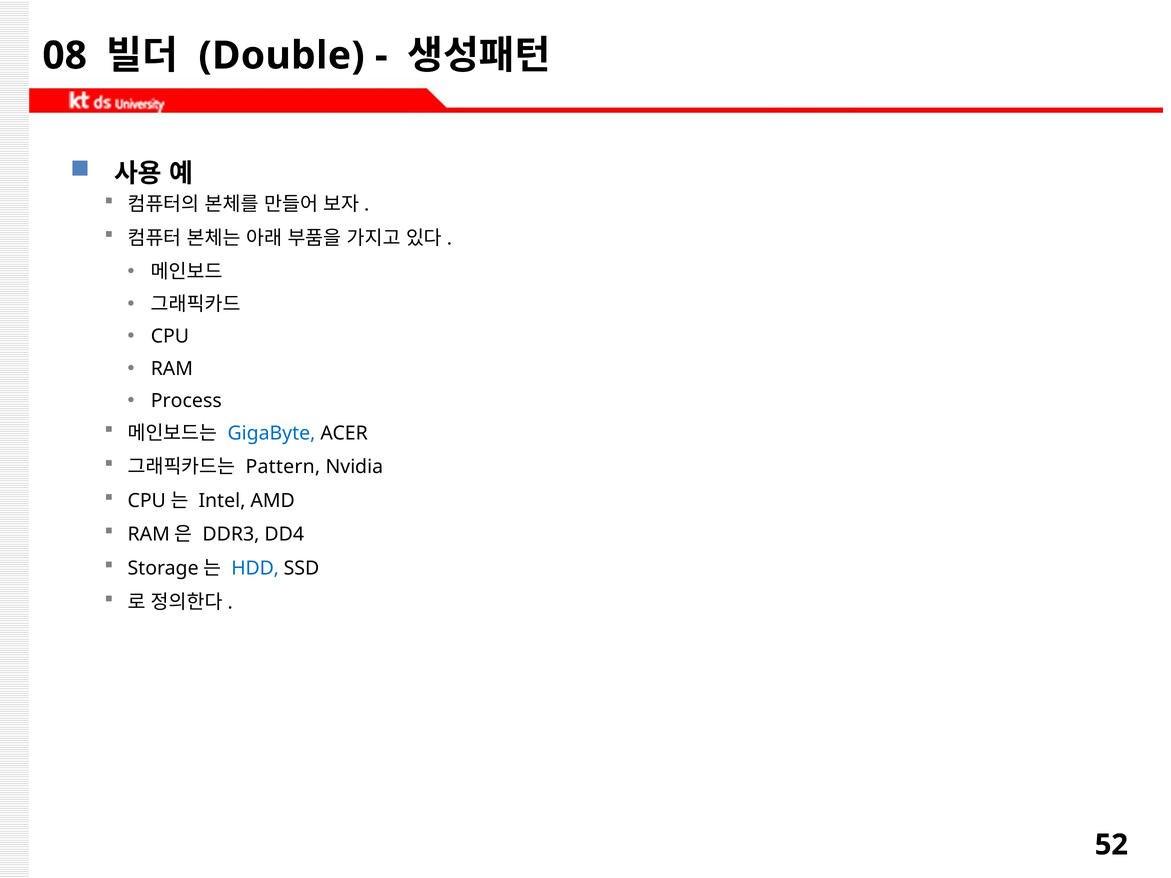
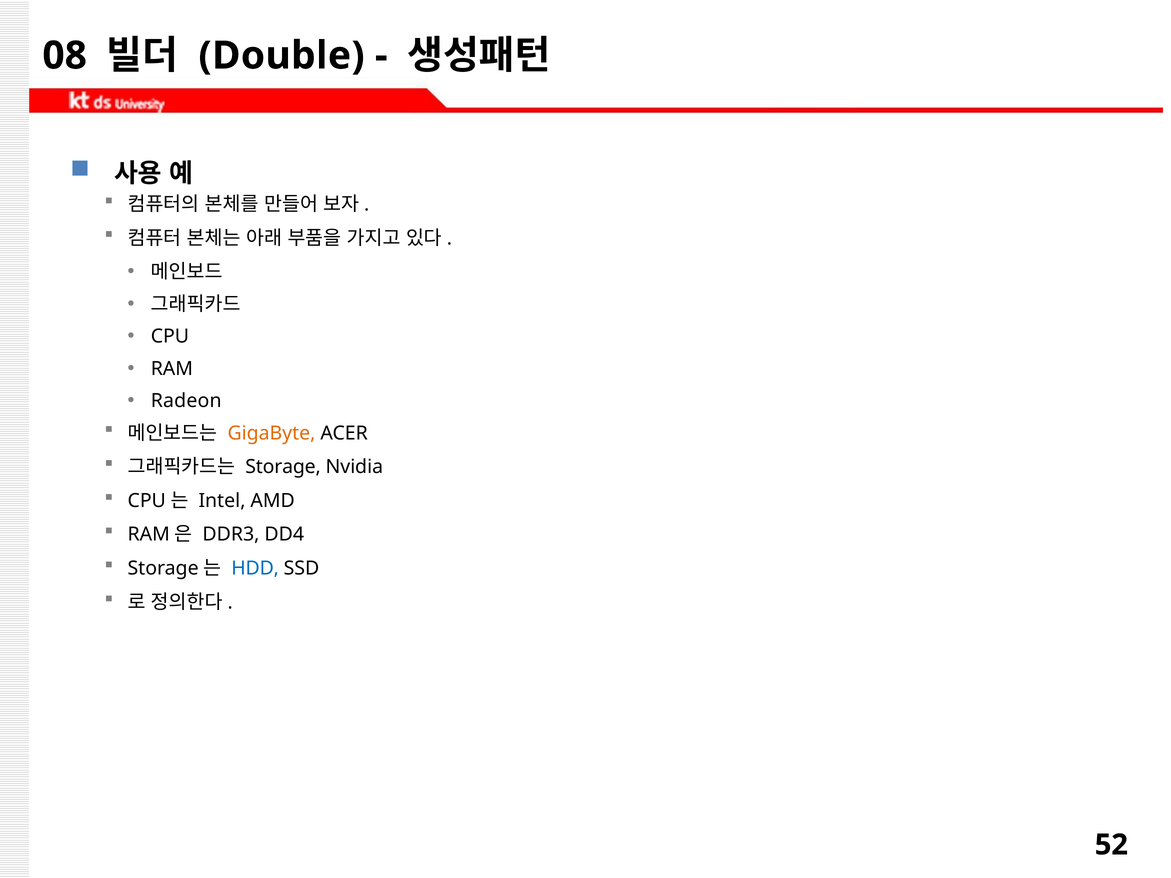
Process: Process -> Radeon (186, 401)
GigaByte colour: blue -> orange (271, 433)
Pattern: Pattern -> Storage (283, 467)
